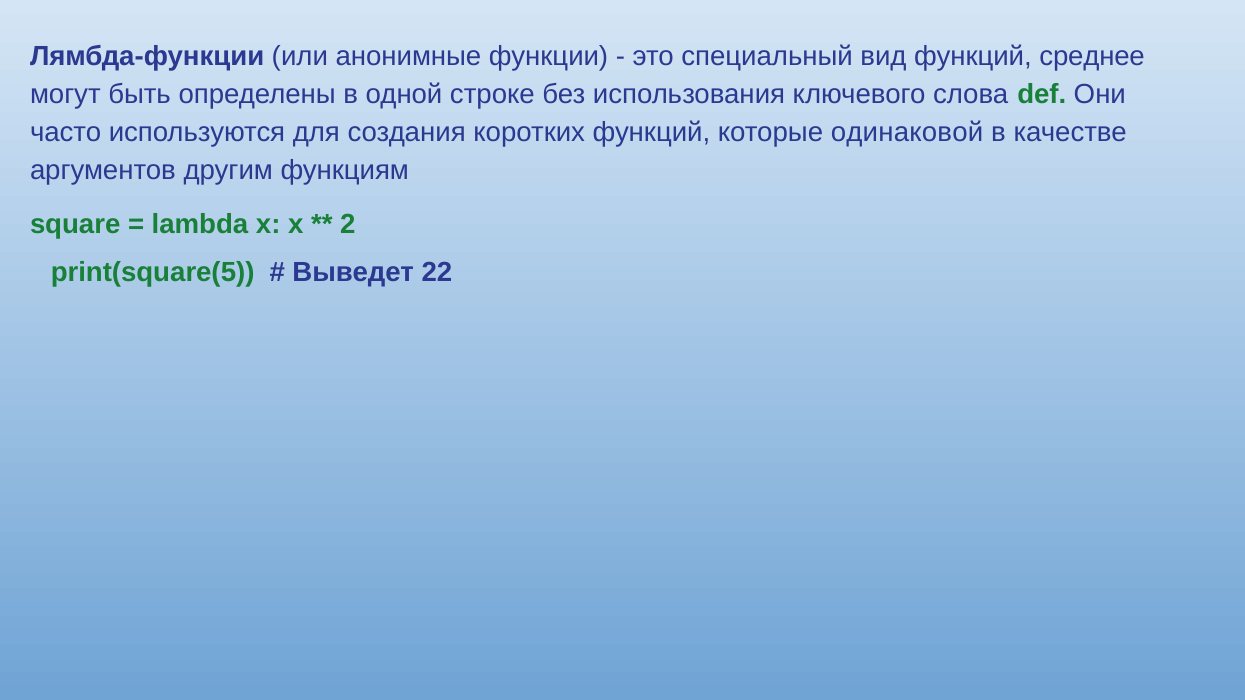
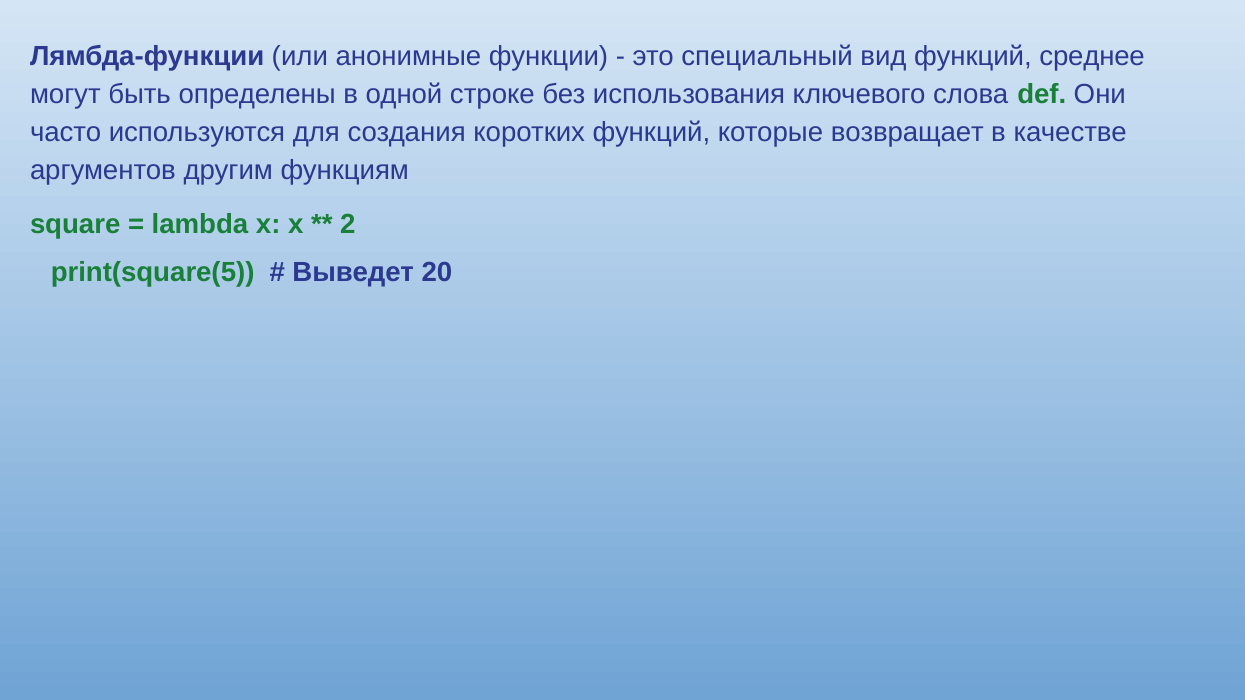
одинаковой: одинаковой -> возвращает (907, 133)
22: 22 -> 20 (437, 273)
